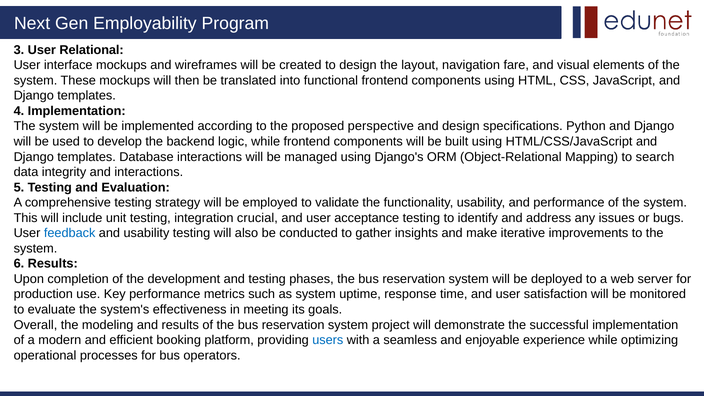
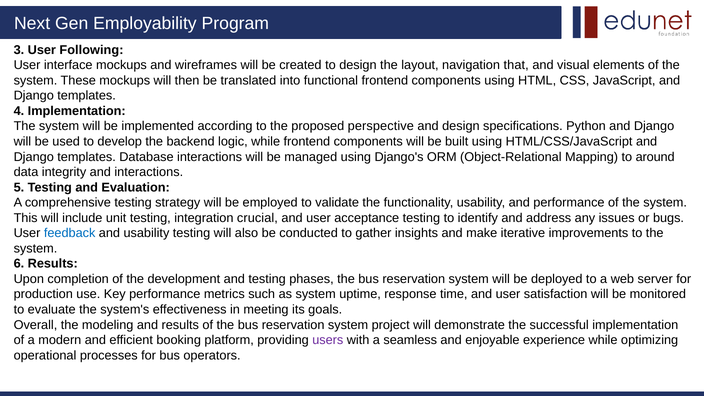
Relational: Relational -> Following (91, 50)
fare: fare -> that (516, 65)
search: search -> around (655, 157)
users colour: blue -> purple (328, 340)
